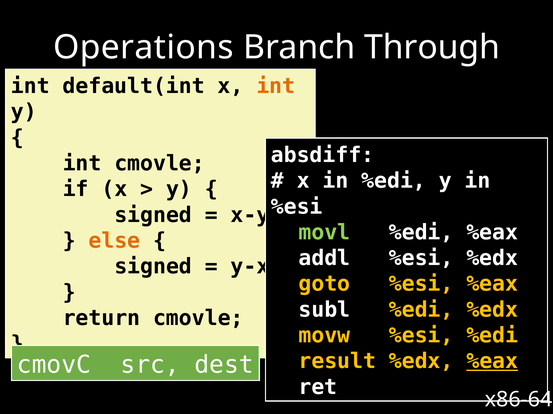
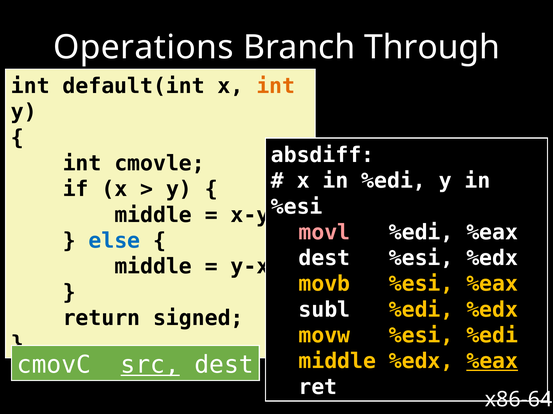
signed: signed -> middle (153, 215)
movl colour: light green -> pink (324, 233)
else colour: orange -> blue (114, 241)
addl: addl -> dest (324, 259)
signed: signed -> middle (153, 267)
goto: goto -> movb (324, 284)
return cmovle: cmovle -> signed (198, 319)
result: result -> middle (337, 362)
src underline: none -> present (150, 365)
